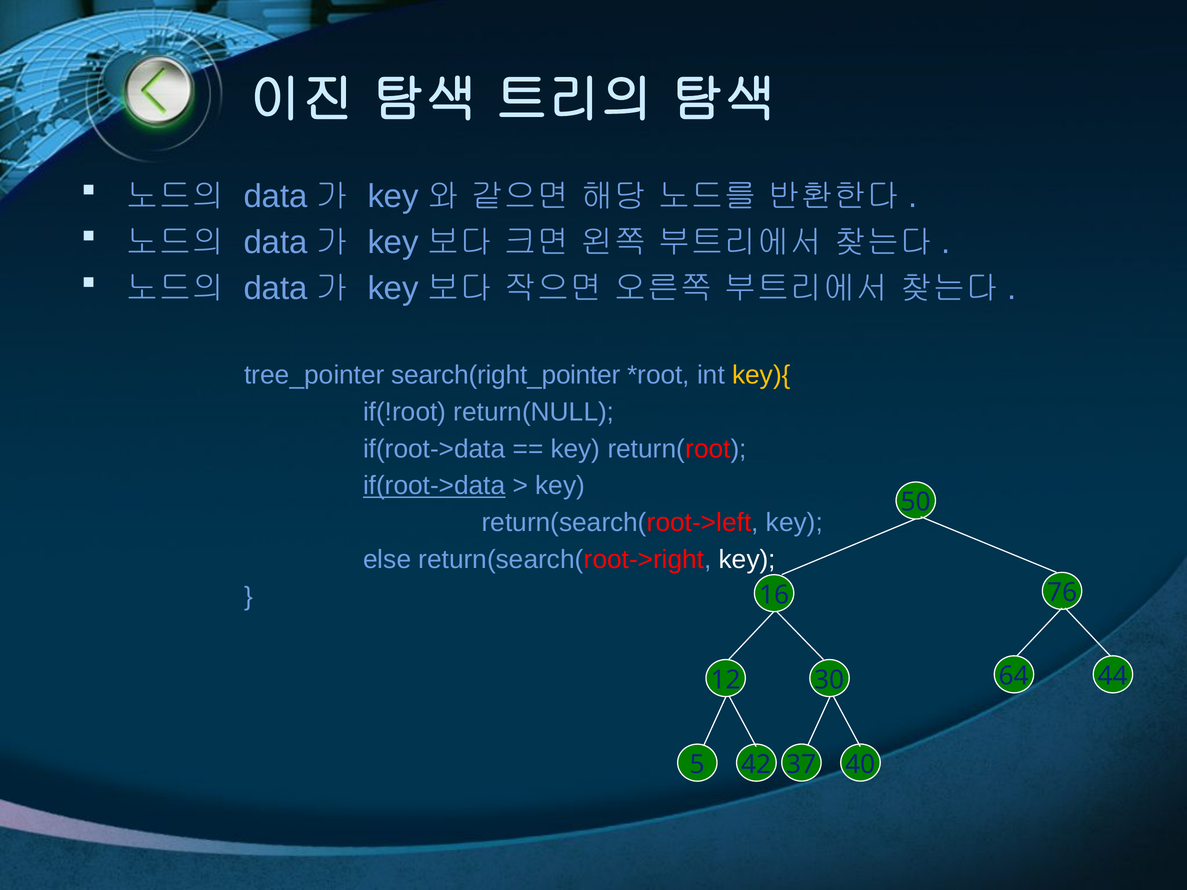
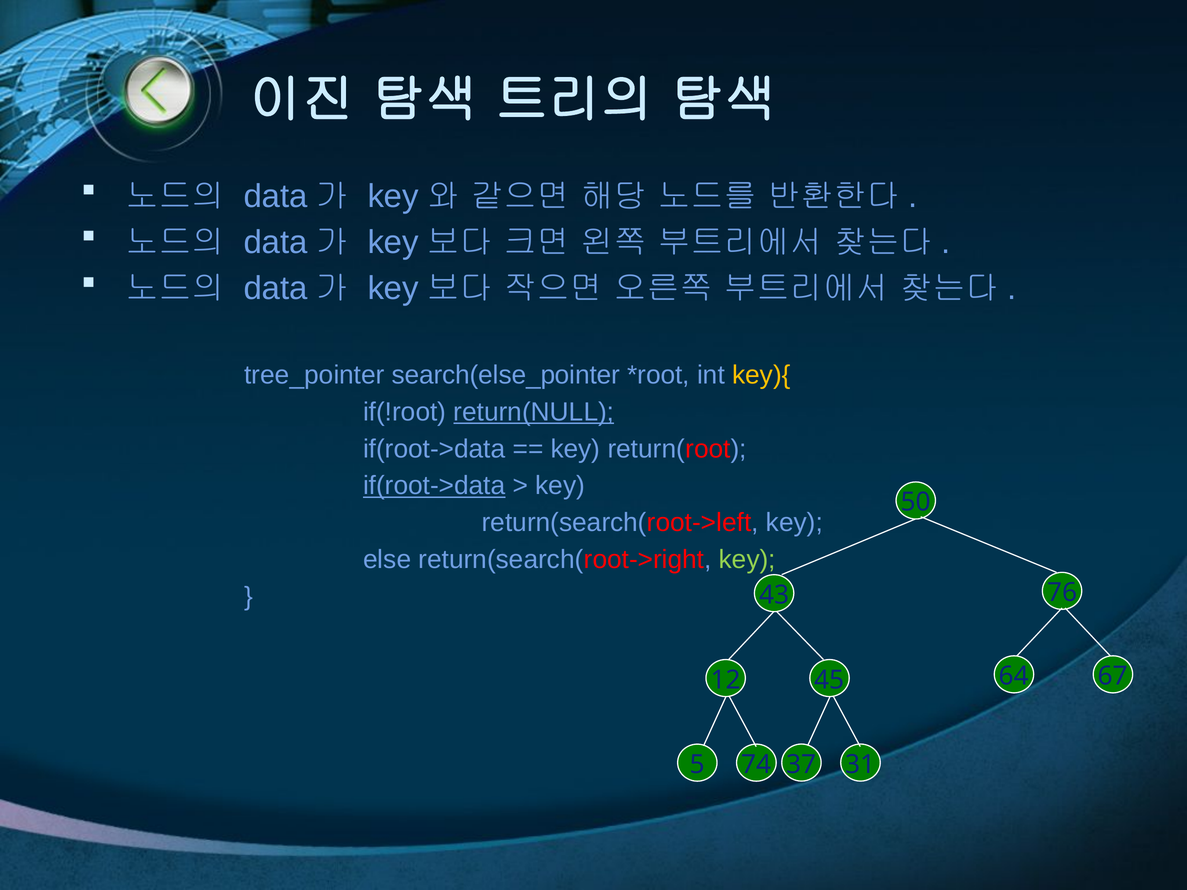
search(right_pointer: search(right_pointer -> search(else_pointer (506, 375)
return(NULL underline: none -> present (534, 412)
key colour: white -> light green (747, 560)
16: 16 -> 43 (774, 595)
44: 44 -> 67 (1113, 676)
30: 30 -> 45 (830, 680)
42: 42 -> 74 (756, 765)
40: 40 -> 31 (860, 765)
